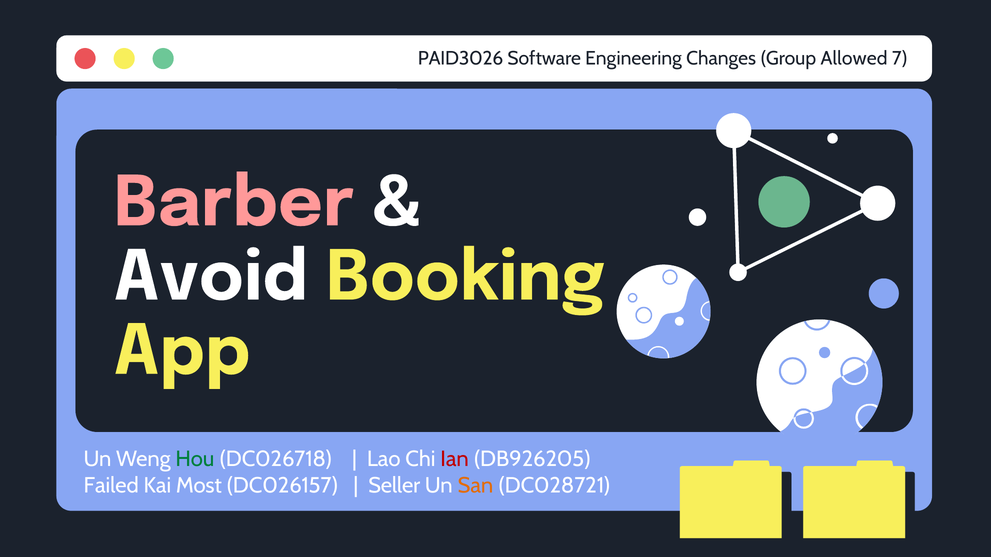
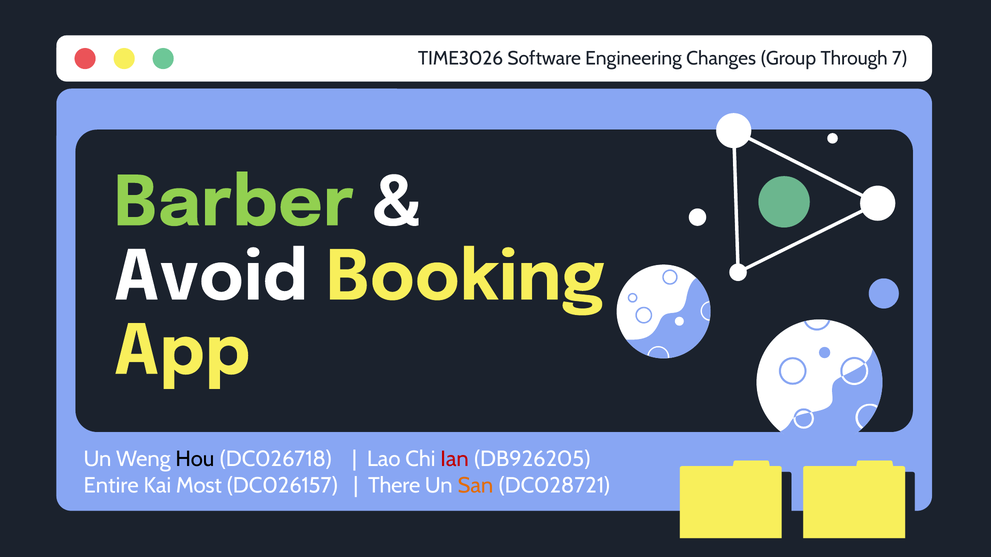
PAID3026: PAID3026 -> TIME3026 (461, 58)
Allowed: Allowed -> Through (854, 58)
Barber colour: pink -> light green (234, 203)
Hou colour: green -> black (195, 459)
Failed: Failed -> Entire (111, 486)
Seller: Seller -> There (394, 486)
